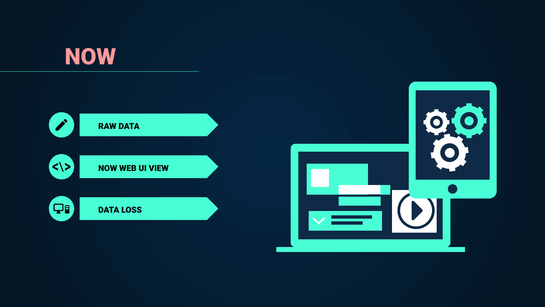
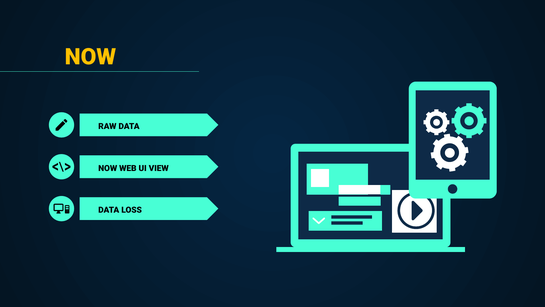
NOW colour: pink -> yellow (91, 57)
